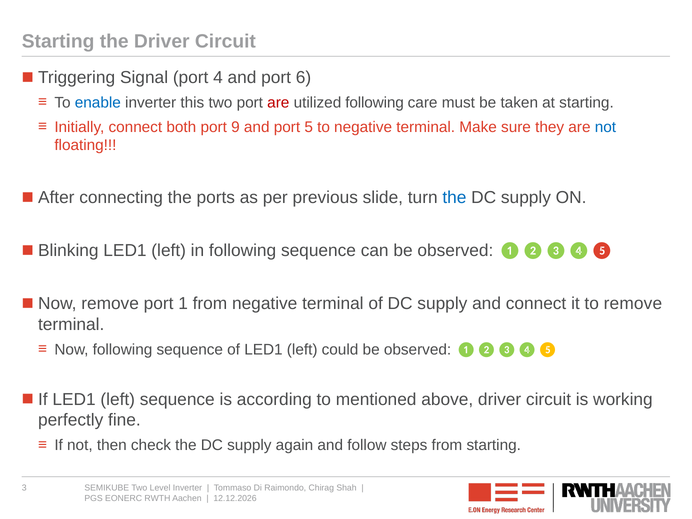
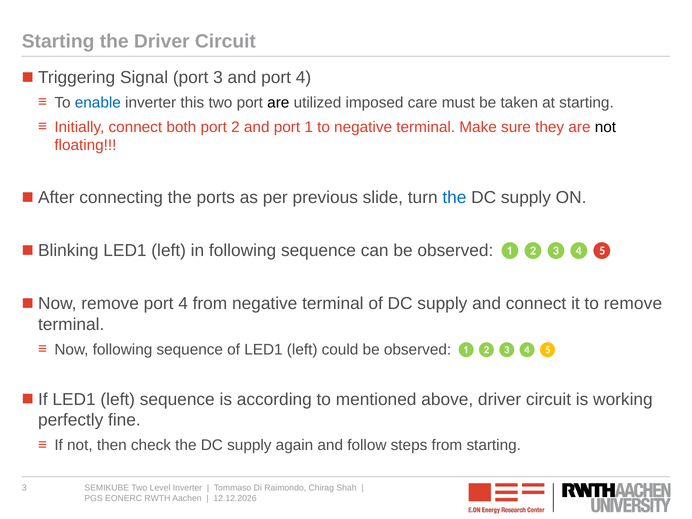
port 4: 4 -> 3 (218, 78)
and port 6: 6 -> 4 (303, 78)
are colour: red -> black (278, 103)
utilized following: following -> imposed (375, 103)
9: 9 -> 2 (235, 127)
5: 5 -> 1 (309, 127)
not colour: blue -> black (605, 127)
remove port 1: 1 -> 4 (183, 304)
